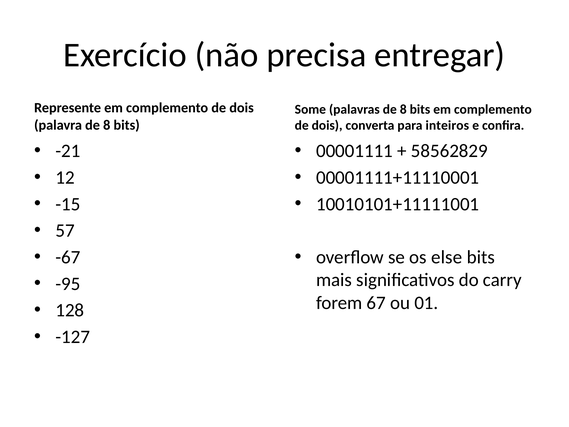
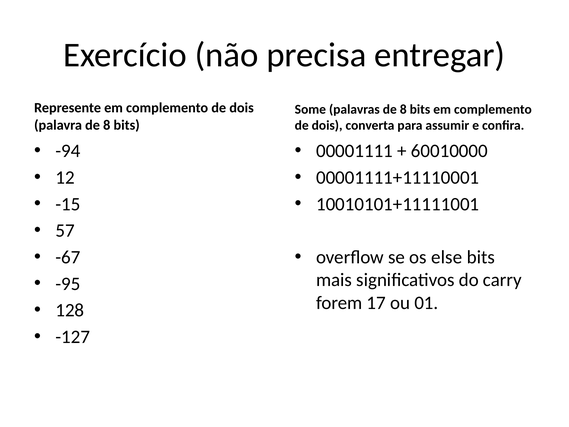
inteiros: inteiros -> assumir (447, 125)
-21: -21 -> -94 (68, 151)
58562829: 58562829 -> 60010000 (449, 151)
67: 67 -> 17 (376, 303)
